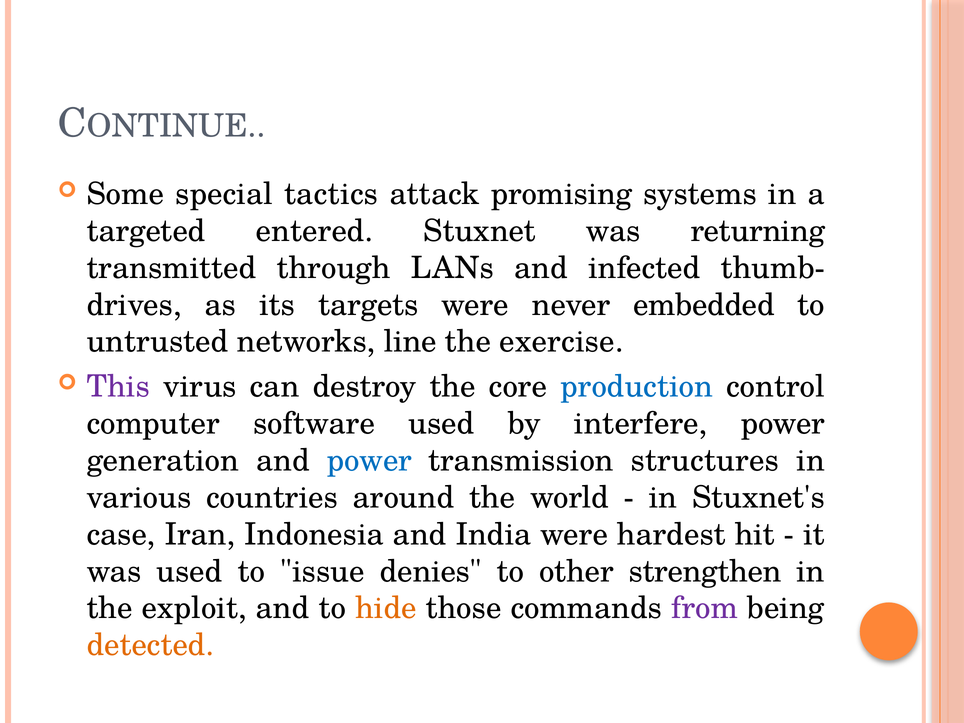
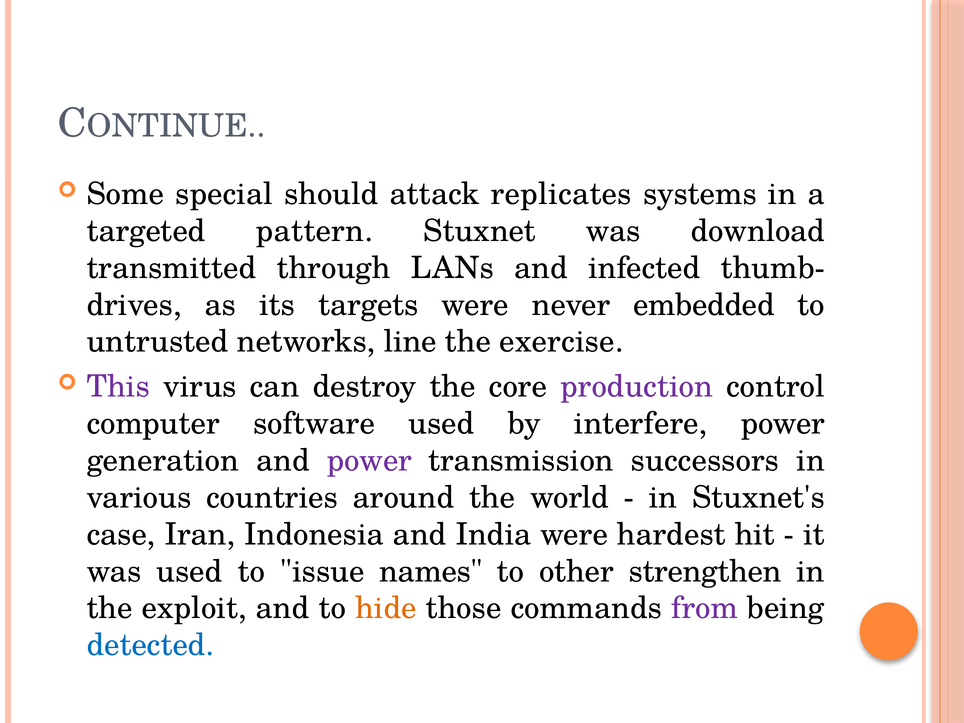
tactics: tactics -> should (331, 194)
promising: promising -> replicates (561, 194)
entered: entered -> pattern (314, 231)
returning: returning -> download (758, 231)
production colour: blue -> purple (637, 387)
power colour: blue -> purple (369, 461)
structures: structures -> successors (705, 461)
denies: denies -> names (431, 571)
detected colour: orange -> blue (150, 645)
